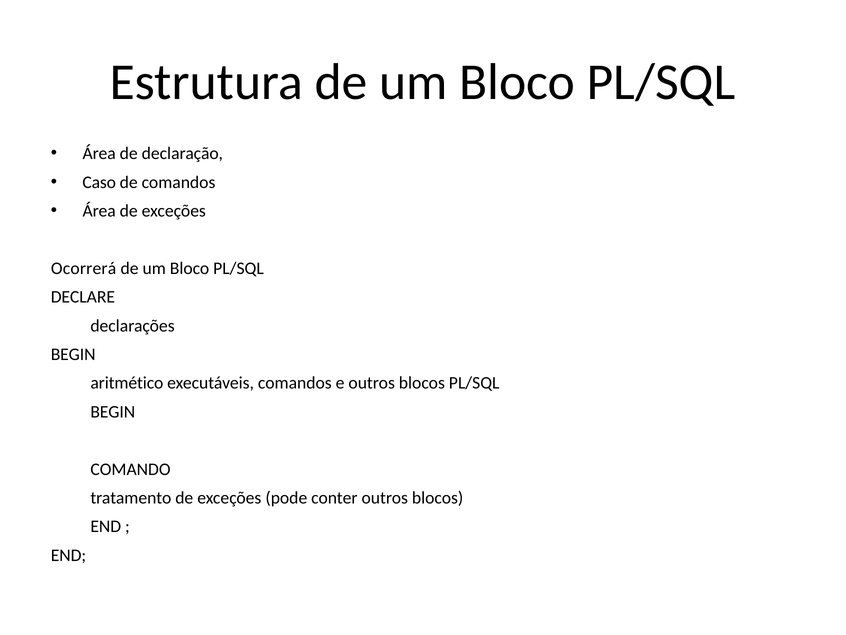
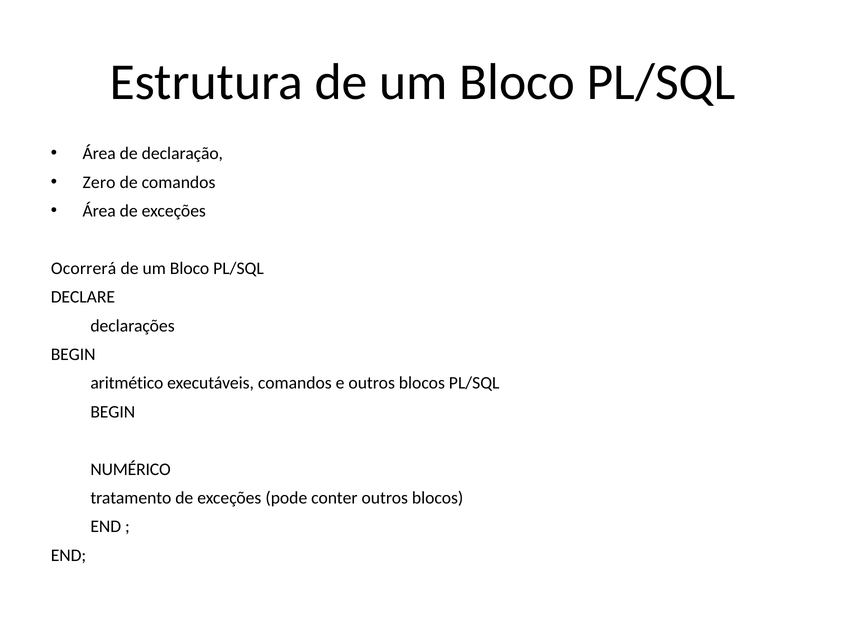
Caso: Caso -> Zero (99, 182)
COMANDO: COMANDO -> NUMÉRICO (131, 469)
